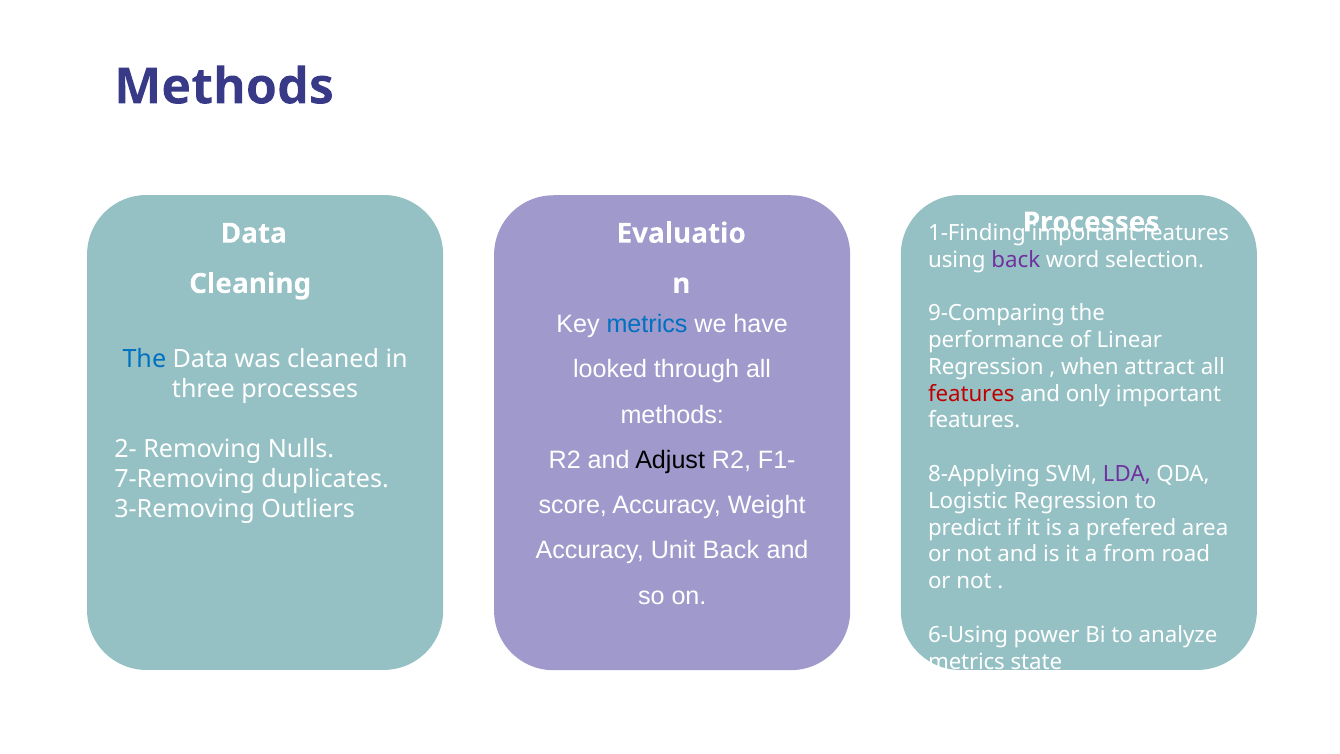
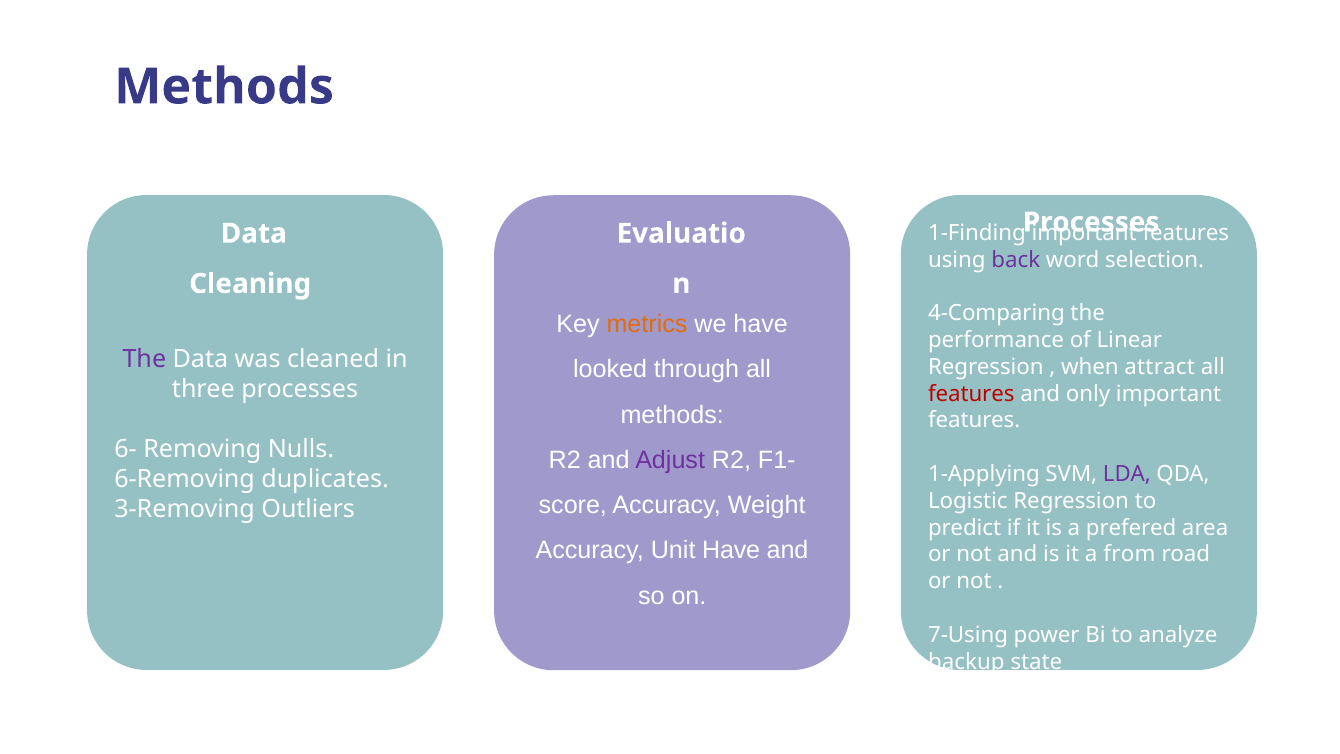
9-Comparing: 9-Comparing -> 4-Comparing (996, 313)
metrics colour: blue -> orange (647, 324)
The colour: blue -> purple (144, 359)
2-: 2- -> 6- (126, 449)
Adjust colour: black -> purple (670, 460)
8-Applying: 8-Applying -> 1-Applying (984, 474)
7-Removing: 7-Removing -> 6-Removing (185, 479)
Unit Back: Back -> Have (731, 550)
6-Using: 6-Using -> 7-Using (968, 635)
metrics: metrics -> backup (966, 662)
